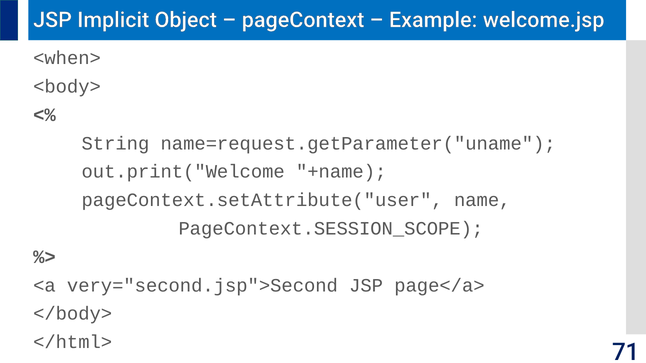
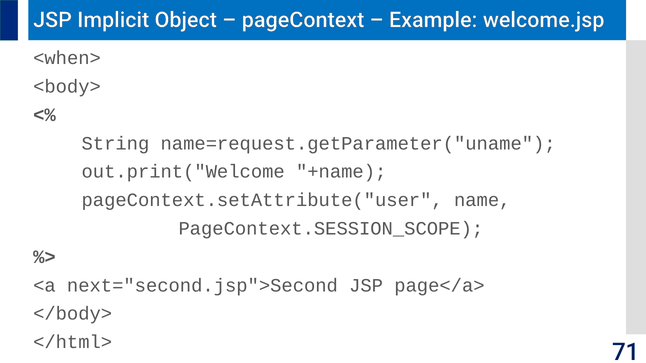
very="second.jsp">Second: very="second.jsp">Second -> next="second.jsp">Second (202, 286)
